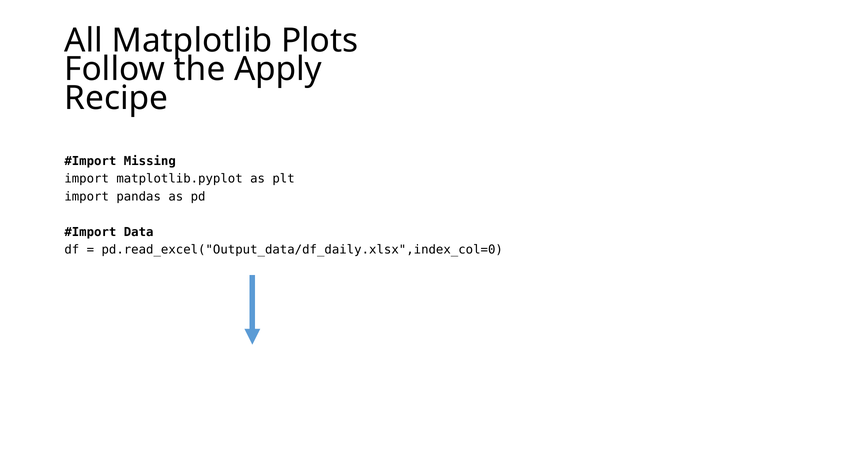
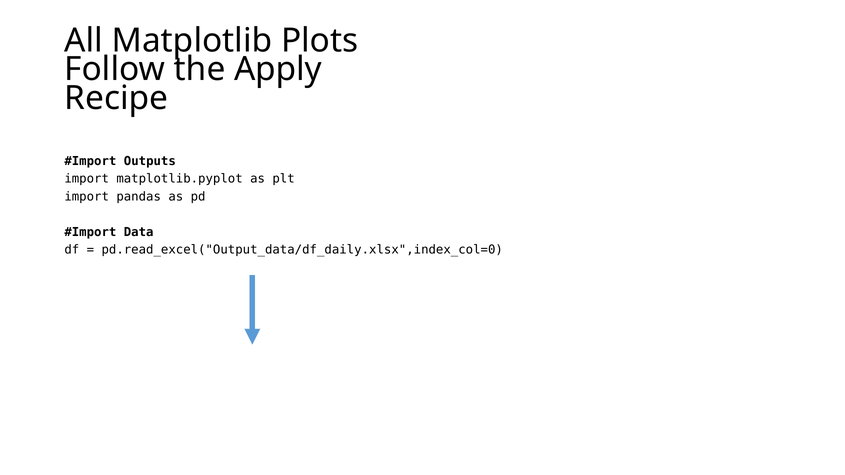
Missing: Missing -> Outputs (150, 161)
